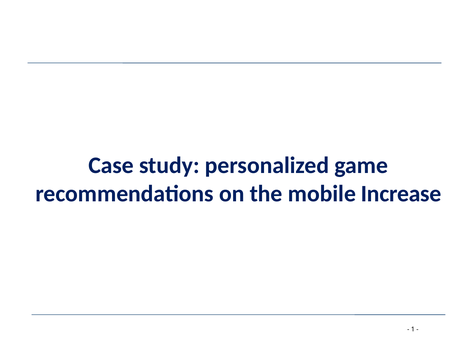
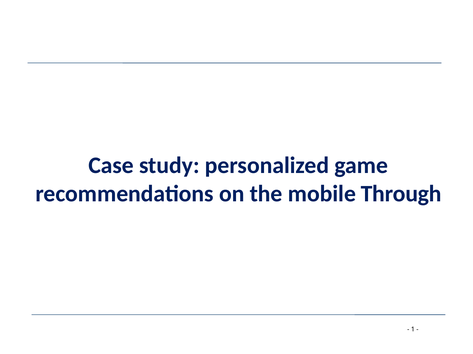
Increase: Increase -> Through (401, 194)
